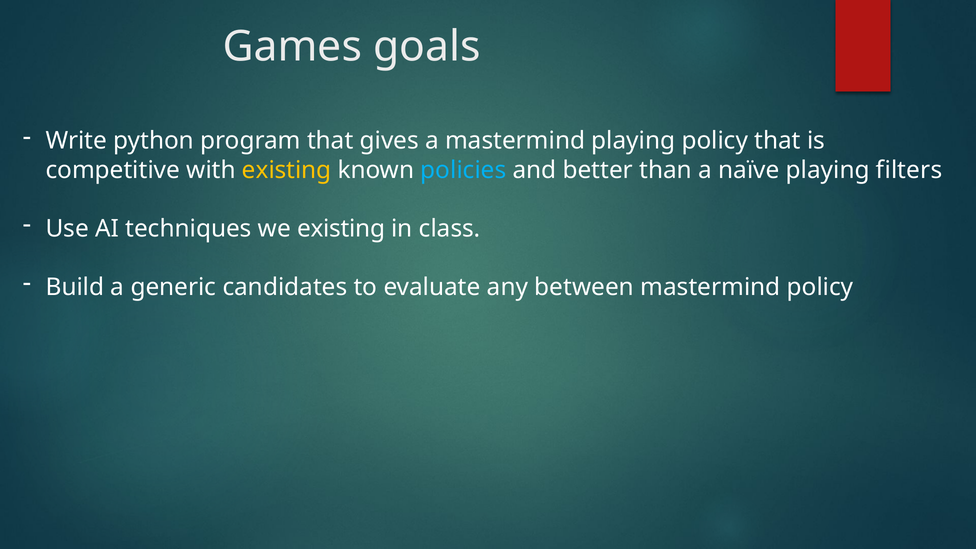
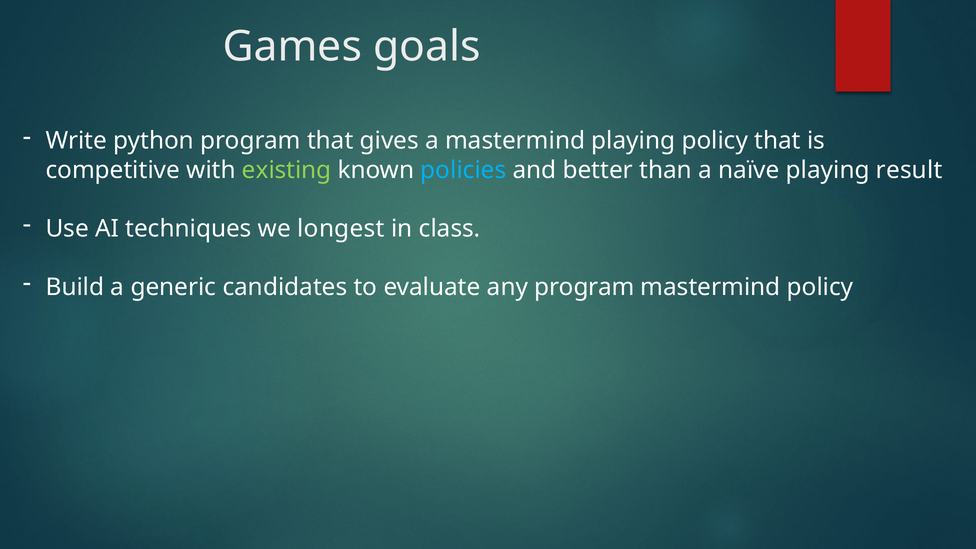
existing colour: yellow -> light green (287, 170)
filters: filters -> result (909, 170)
we existing: existing -> longest (341, 229)
any between: between -> program (584, 287)
